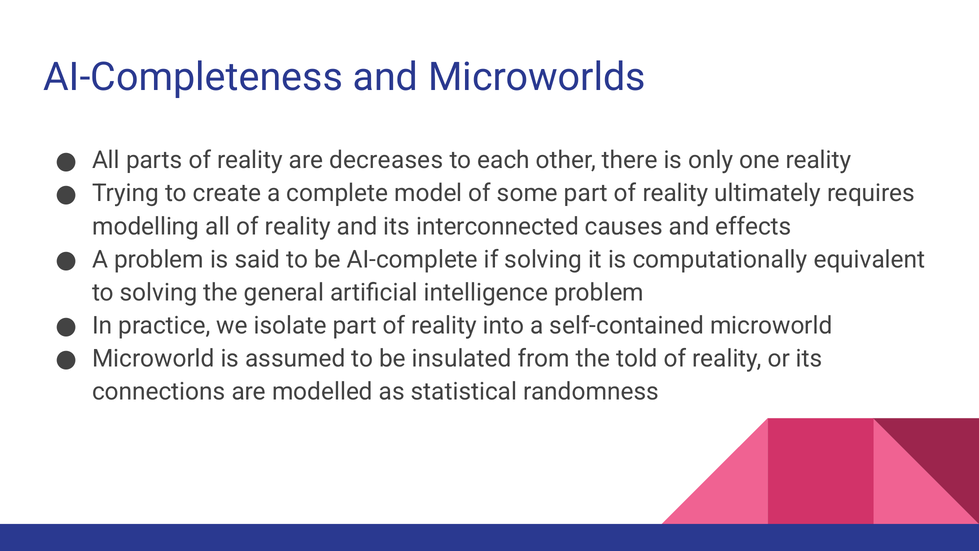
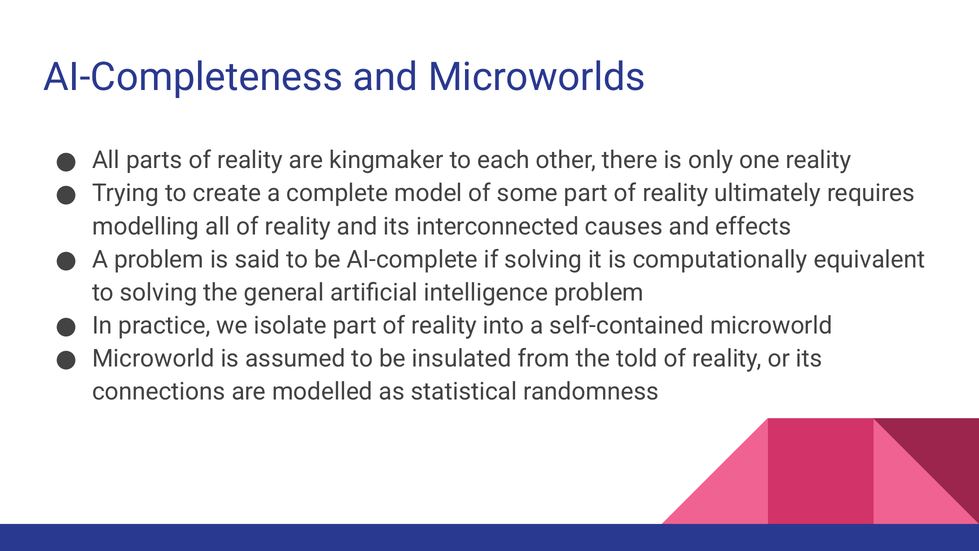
decreases: decreases -> kingmaker (386, 160)
